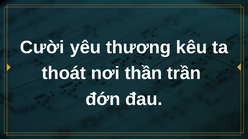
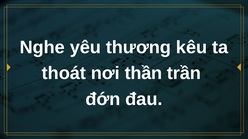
Cười: Cười -> Nghe (42, 47)
